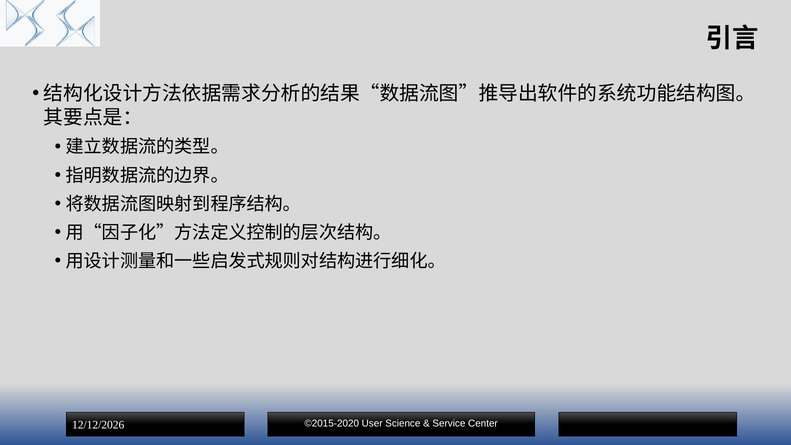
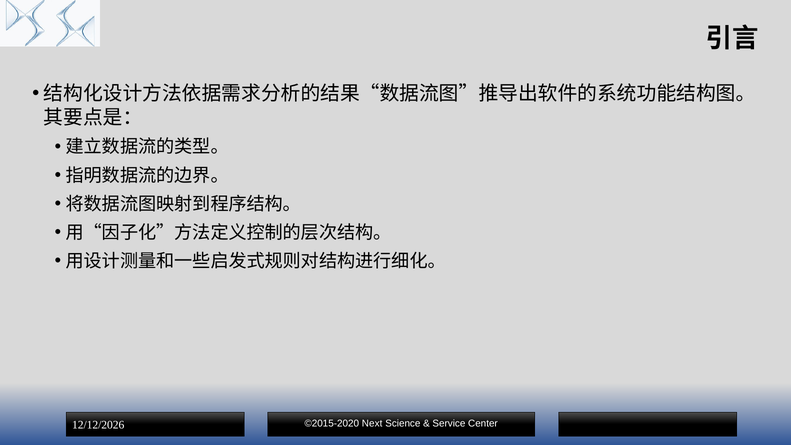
User: User -> Next (372, 424)
